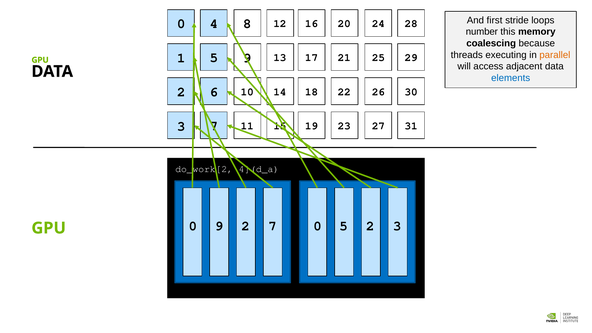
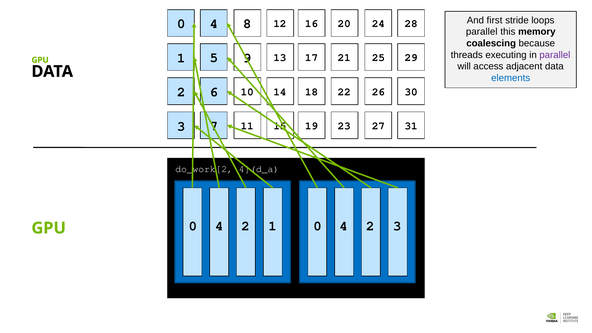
number: number -> parallel (482, 32)
parallel colour: orange -> purple (555, 55)
9: 9 -> 4 (219, 226)
2 7: 7 -> 1 (273, 226)
5: 5 -> 4 (344, 226)
